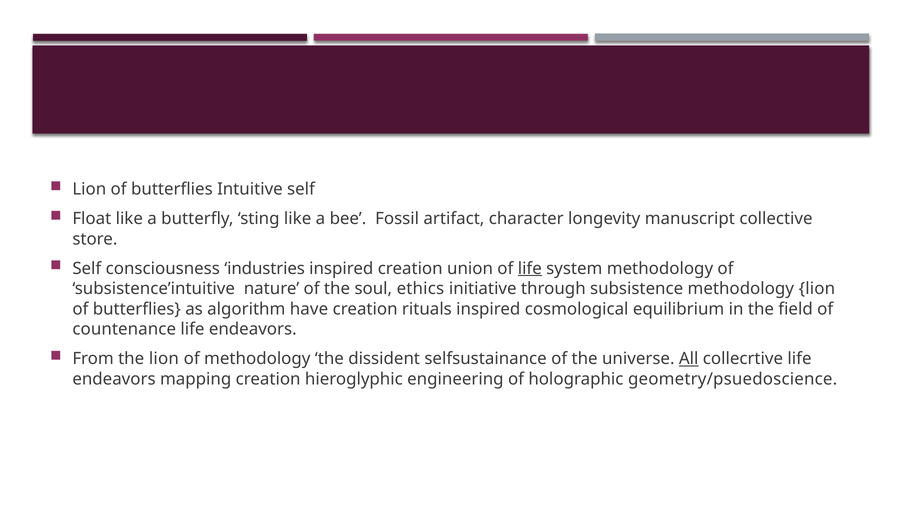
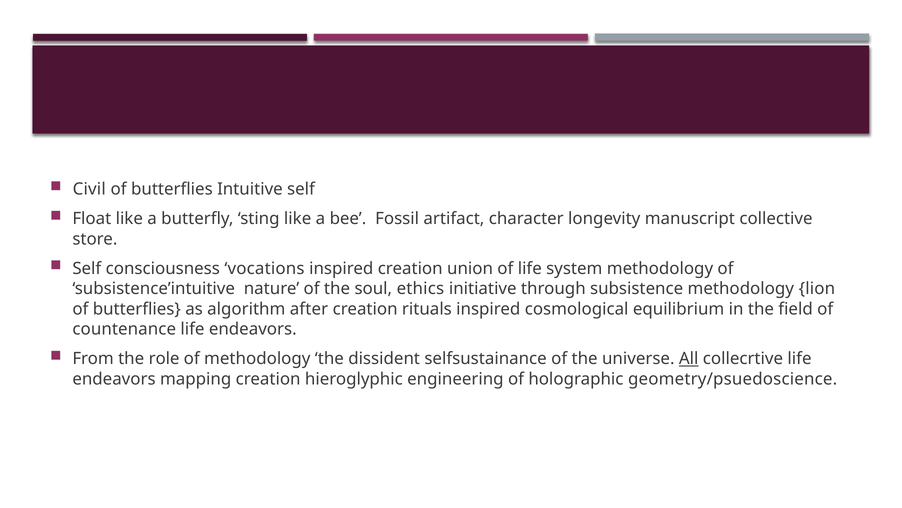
Lion: Lion -> Civil (89, 189)
industries: industries -> vocations (264, 268)
life underline: present -> none (530, 268)
have: have -> after (309, 309)
the lion: lion -> role (164, 358)
